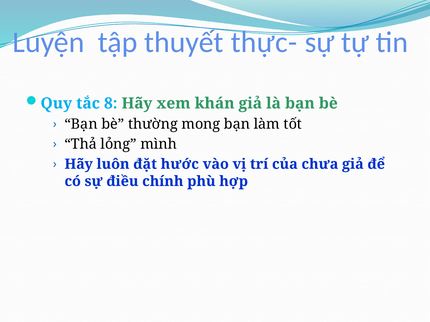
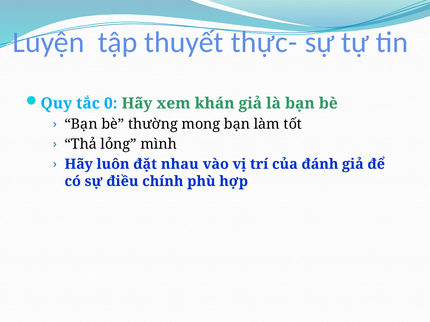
8: 8 -> 0 (111, 104)
hước: hước -> nhau (180, 164)
chưa: chưa -> đánh (320, 164)
